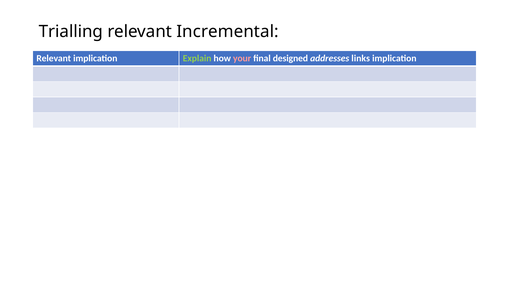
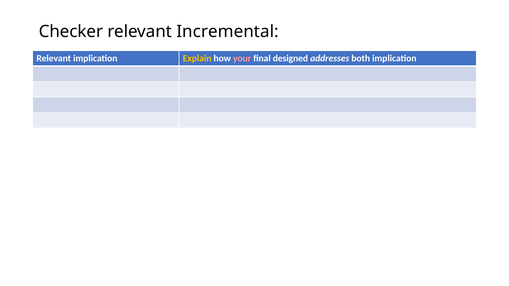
Trialling: Trialling -> Checker (71, 32)
Explain colour: light green -> yellow (197, 59)
links: links -> both (361, 59)
